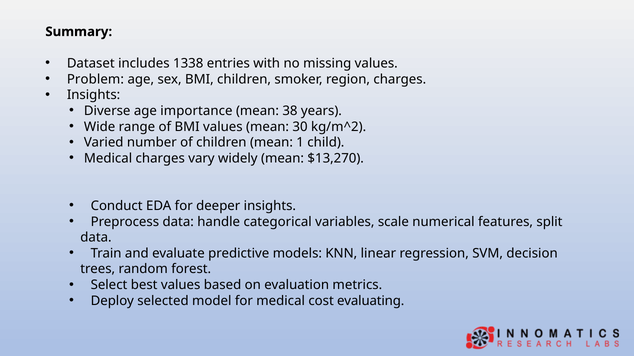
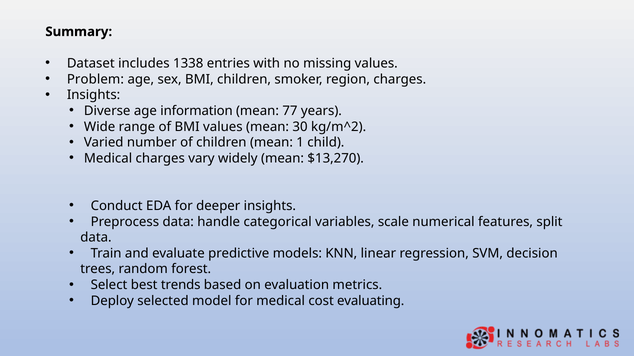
importance: importance -> information (197, 111)
38: 38 -> 77 (290, 111)
best values: values -> trends (181, 285)
